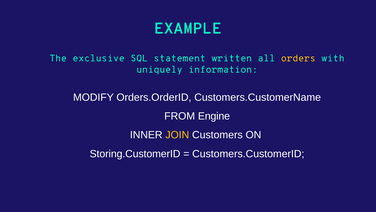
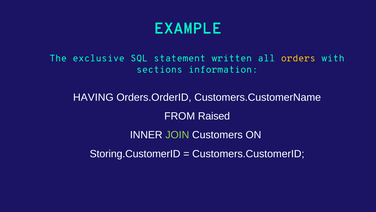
uniquely: uniquely -> sections (159, 69)
MODIFY: MODIFY -> HAVING (93, 97)
Engine: Engine -> Raised (214, 116)
JOIN colour: yellow -> light green (177, 135)
